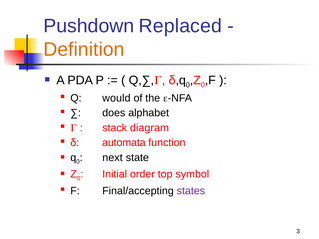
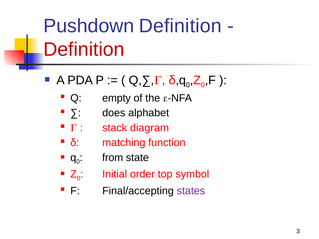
Pushdown Replaced: Replaced -> Definition (180, 26)
Definition colour: orange -> red (84, 49)
would: would -> empty (116, 98)
automata: automata -> matching (124, 143)
next: next -> from (113, 158)
